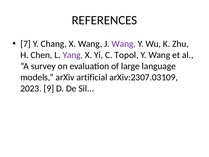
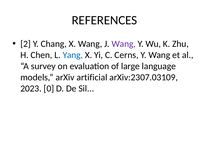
7: 7 -> 2 (26, 44)
Yang colour: purple -> blue (73, 55)
Topol: Topol -> Cerns (126, 55)
9: 9 -> 0 (49, 88)
